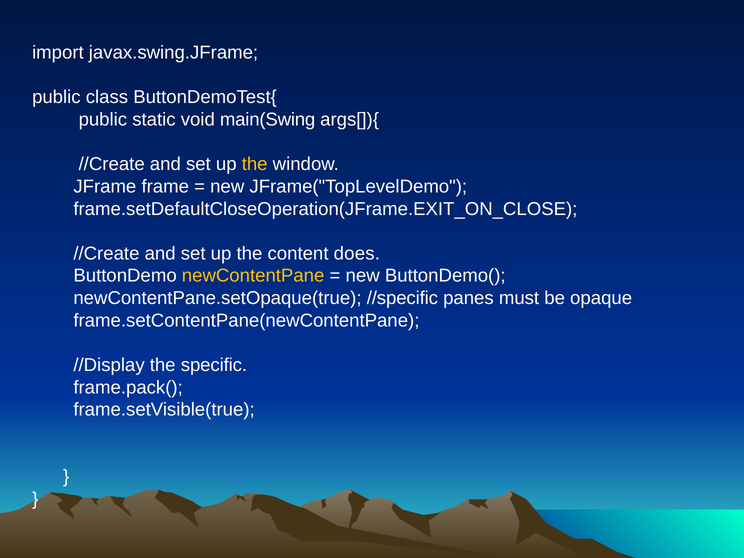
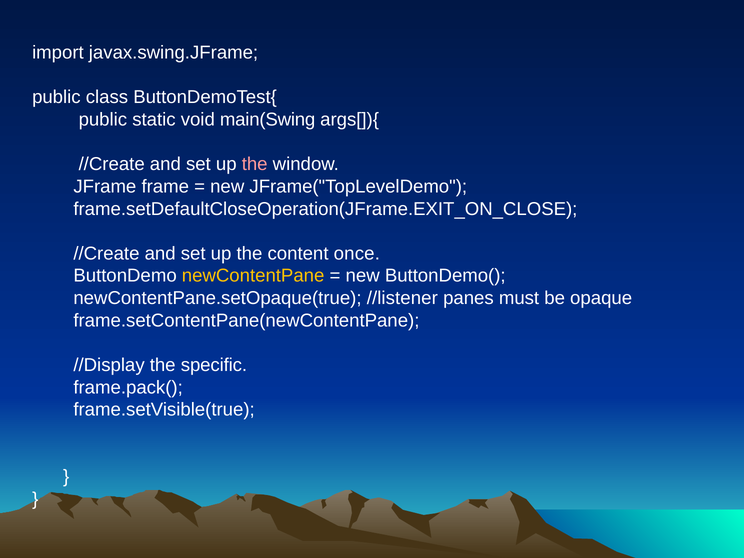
the colour: yellow -> pink (255, 164)
does: does -> once (357, 254)
//specific: //specific -> //listener (402, 298)
